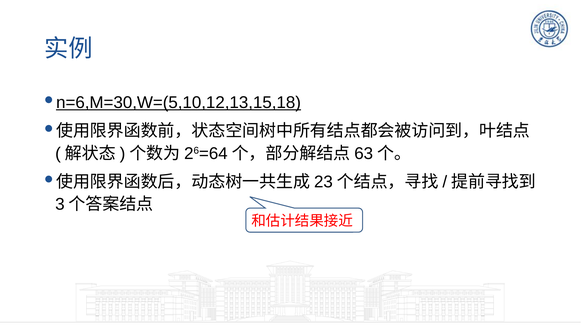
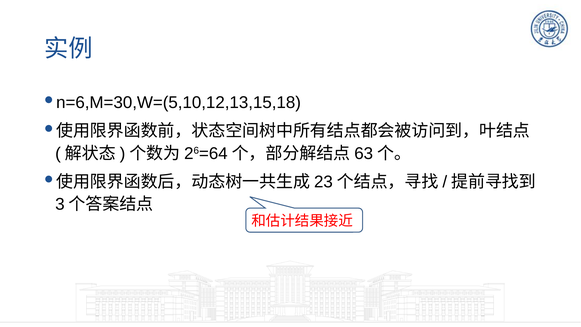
n=6,M=30,W=(5,10,12,13,15,18 underline: present -> none (179, 103)
